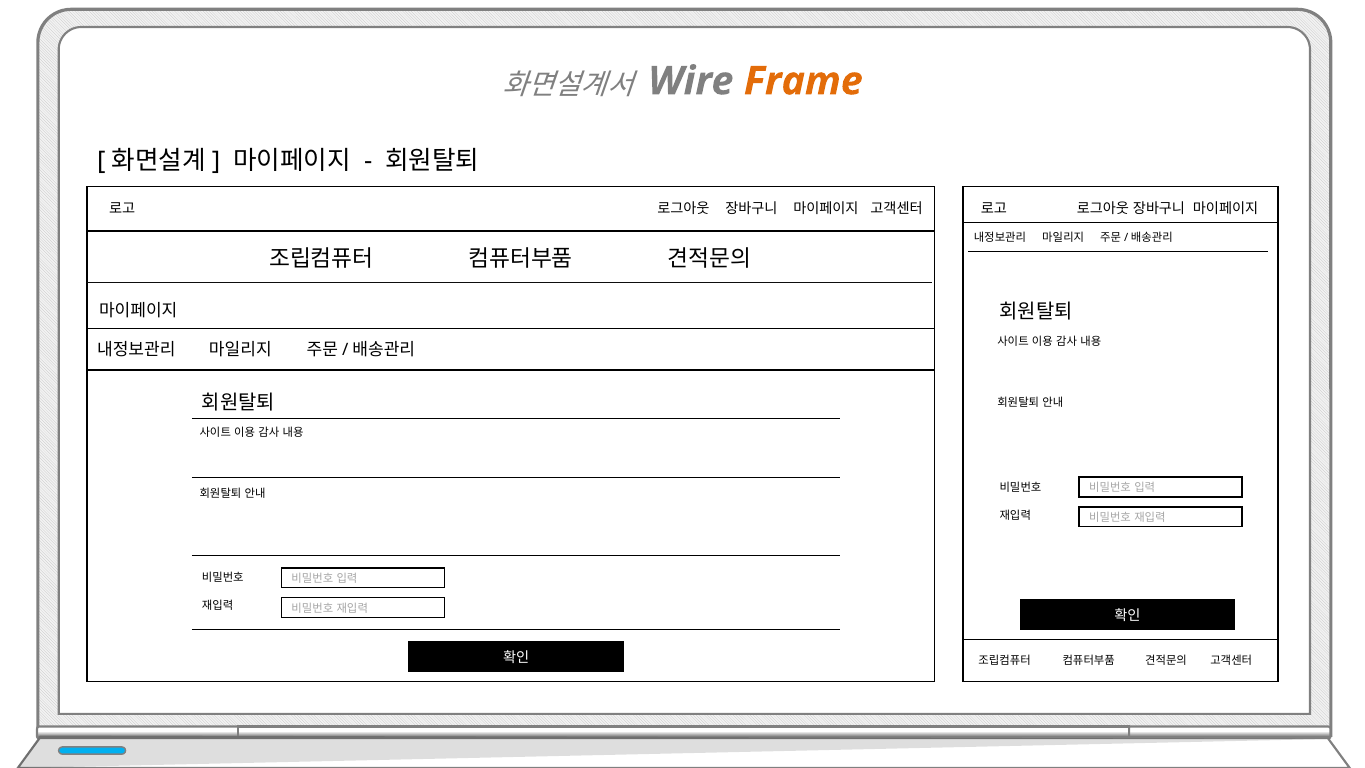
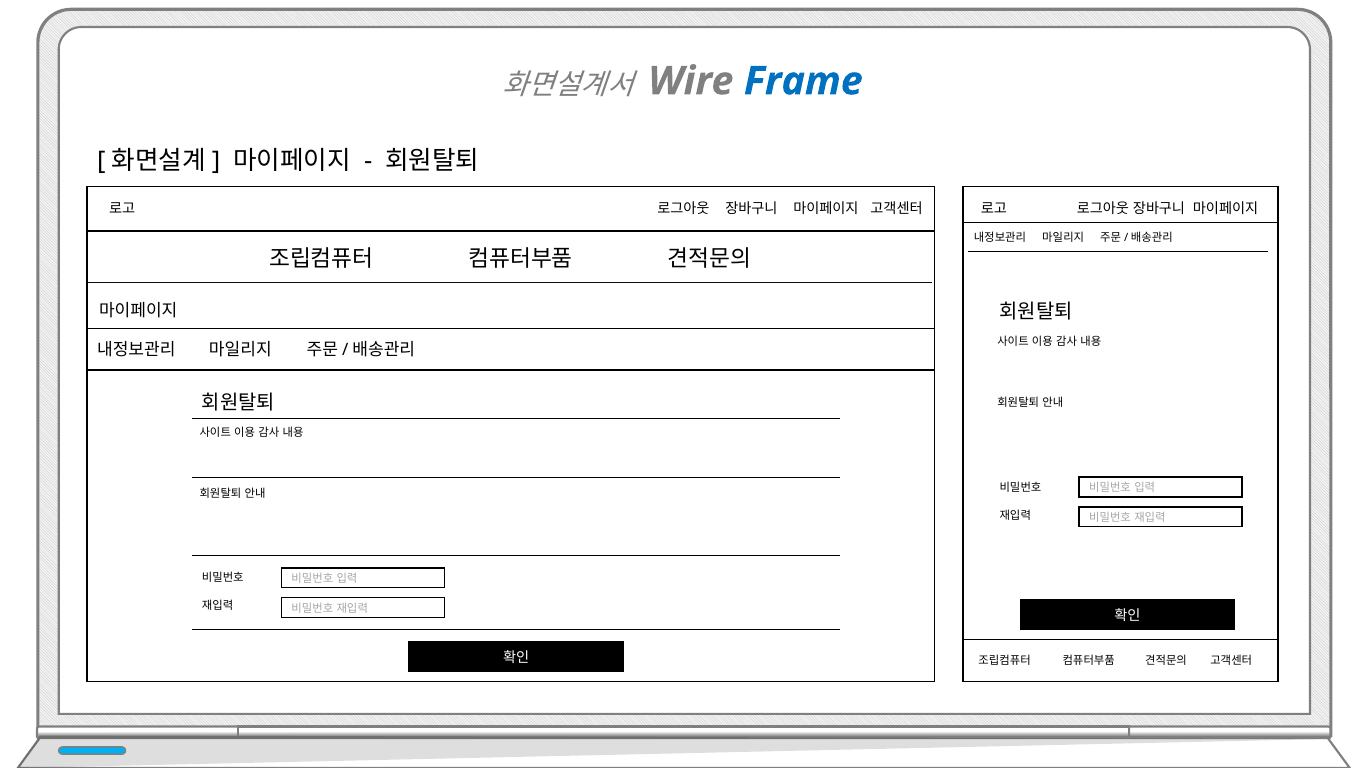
Frame colour: orange -> blue (803, 81)
